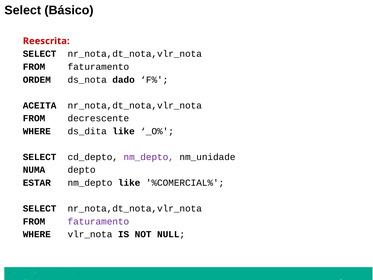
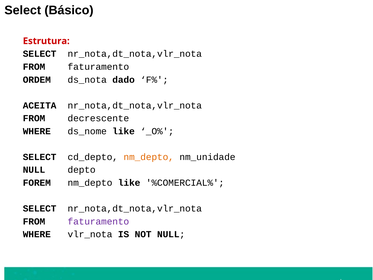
Reescrita: Reescrita -> Estrutura (46, 41)
ds_dita: ds_dita -> ds_nome (87, 131)
nm_depto colour: purple -> orange (149, 157)
NUMA: NUMA -> NULL (34, 170)
ESTAR: ESTAR -> FOREM (37, 183)
